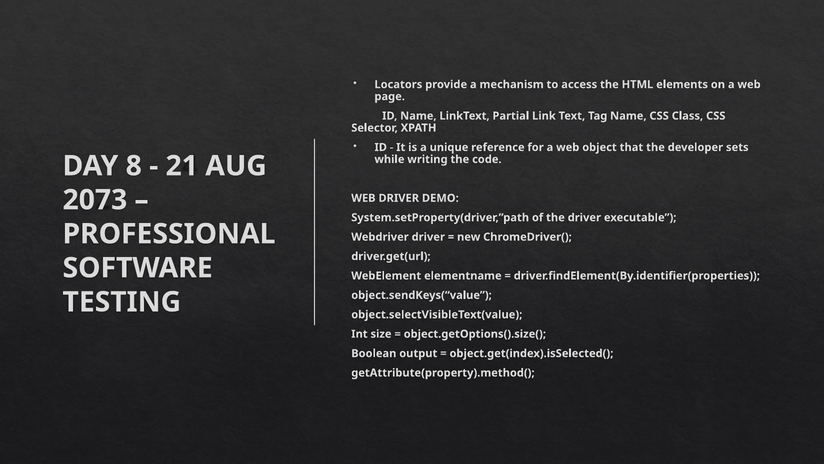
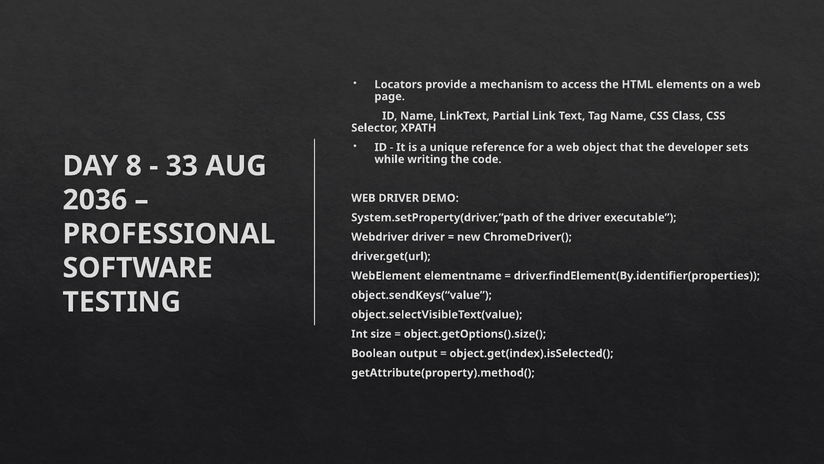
21: 21 -> 33 (182, 166)
2073: 2073 -> 2036 (95, 200)
